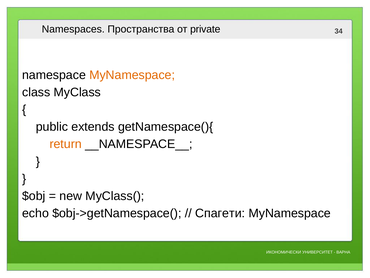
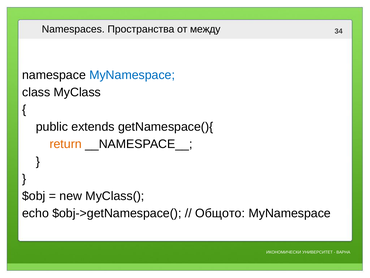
private: private -> между (205, 29)
MyNamespace colour: orange -> blue (132, 75)
Спагети: Спагети -> Общото (220, 213)
